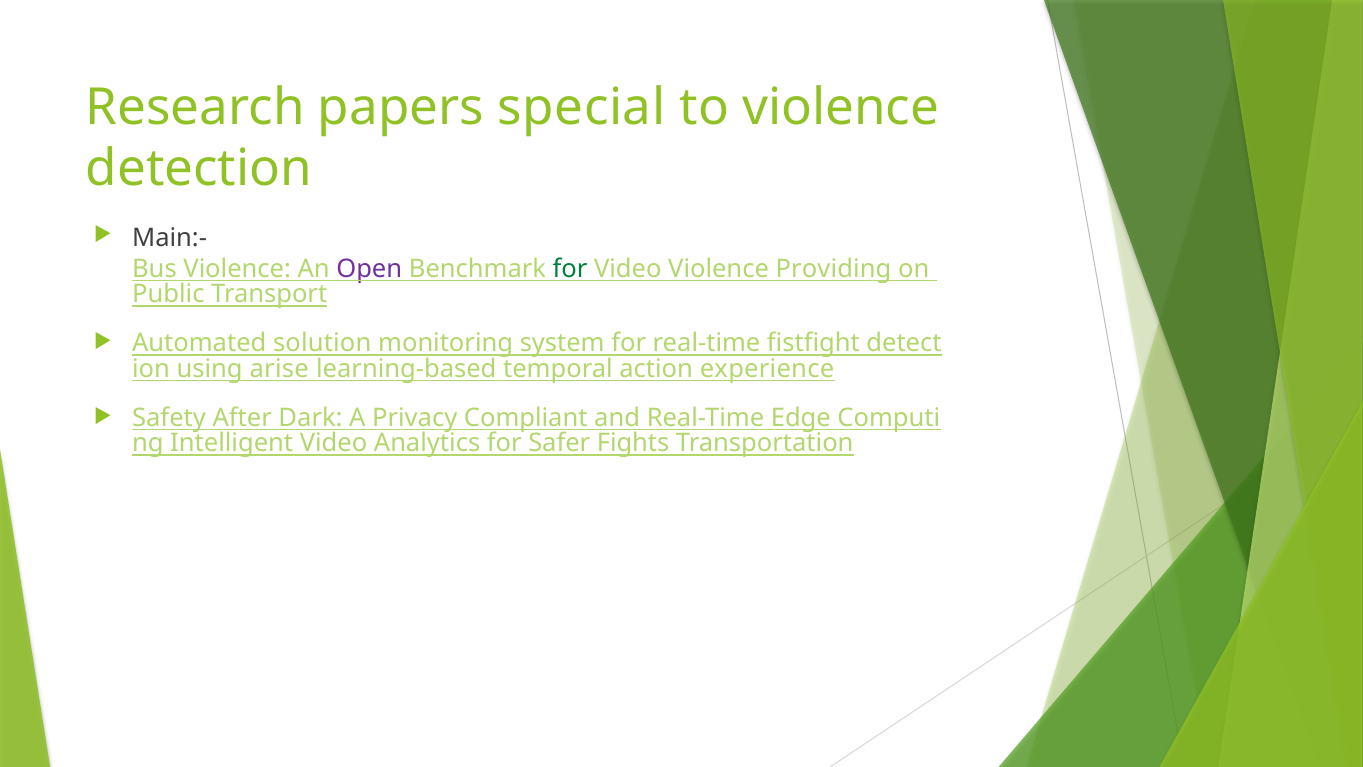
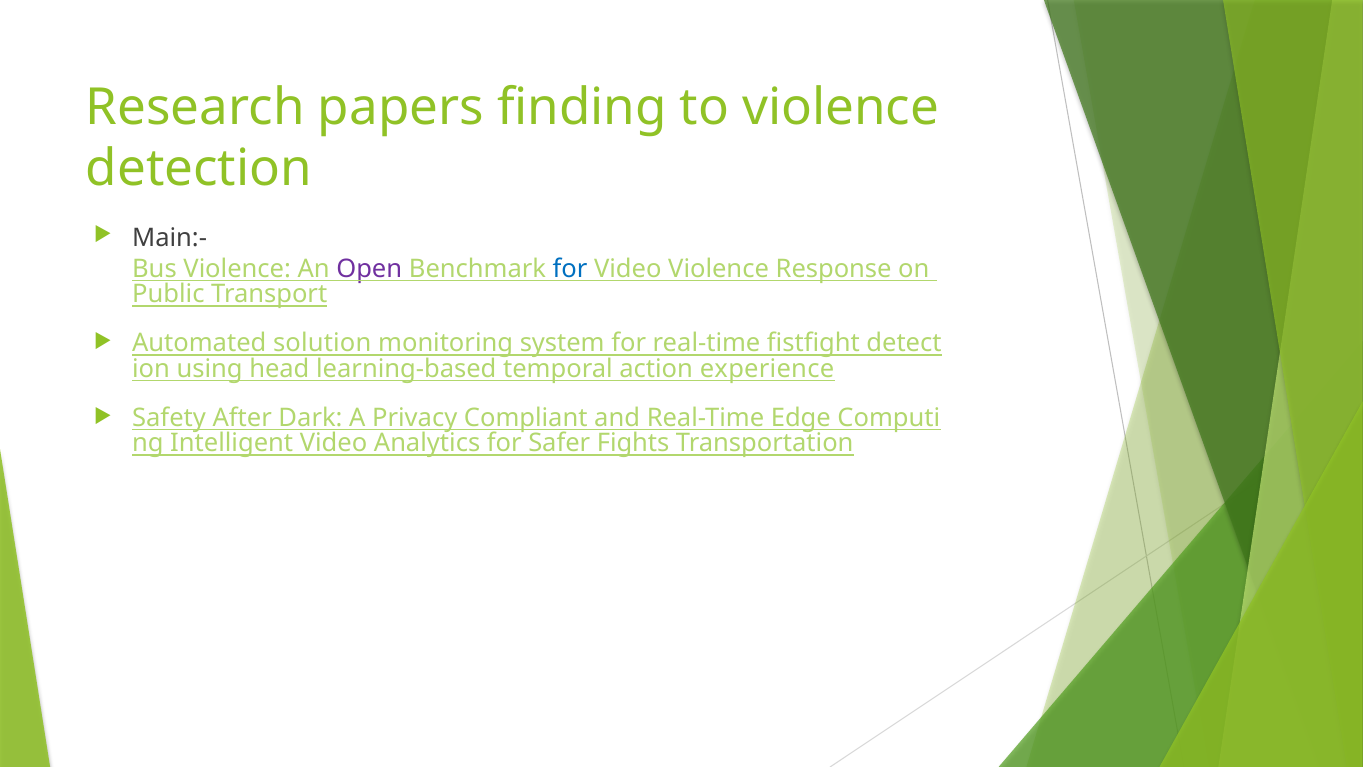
special: special -> finding (582, 107)
for colour: green -> blue (570, 269)
Providing: Providing -> Response (834, 269)
arise: arise -> head (279, 369)
